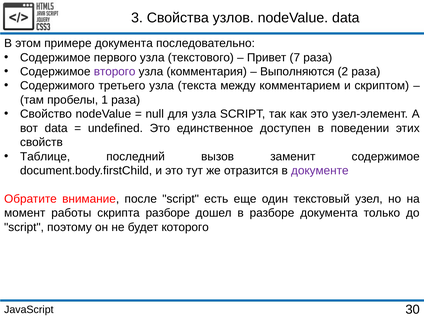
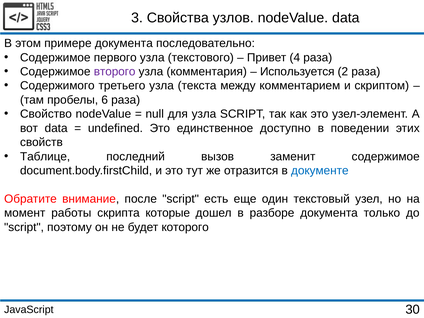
7: 7 -> 4 (295, 57)
Выполняются: Выполняются -> Используется (297, 72)
1: 1 -> 6 (105, 100)
доступен: доступен -> доступно (285, 128)
документе colour: purple -> blue (320, 171)
скрипта разборе: разборе -> которые (168, 213)
